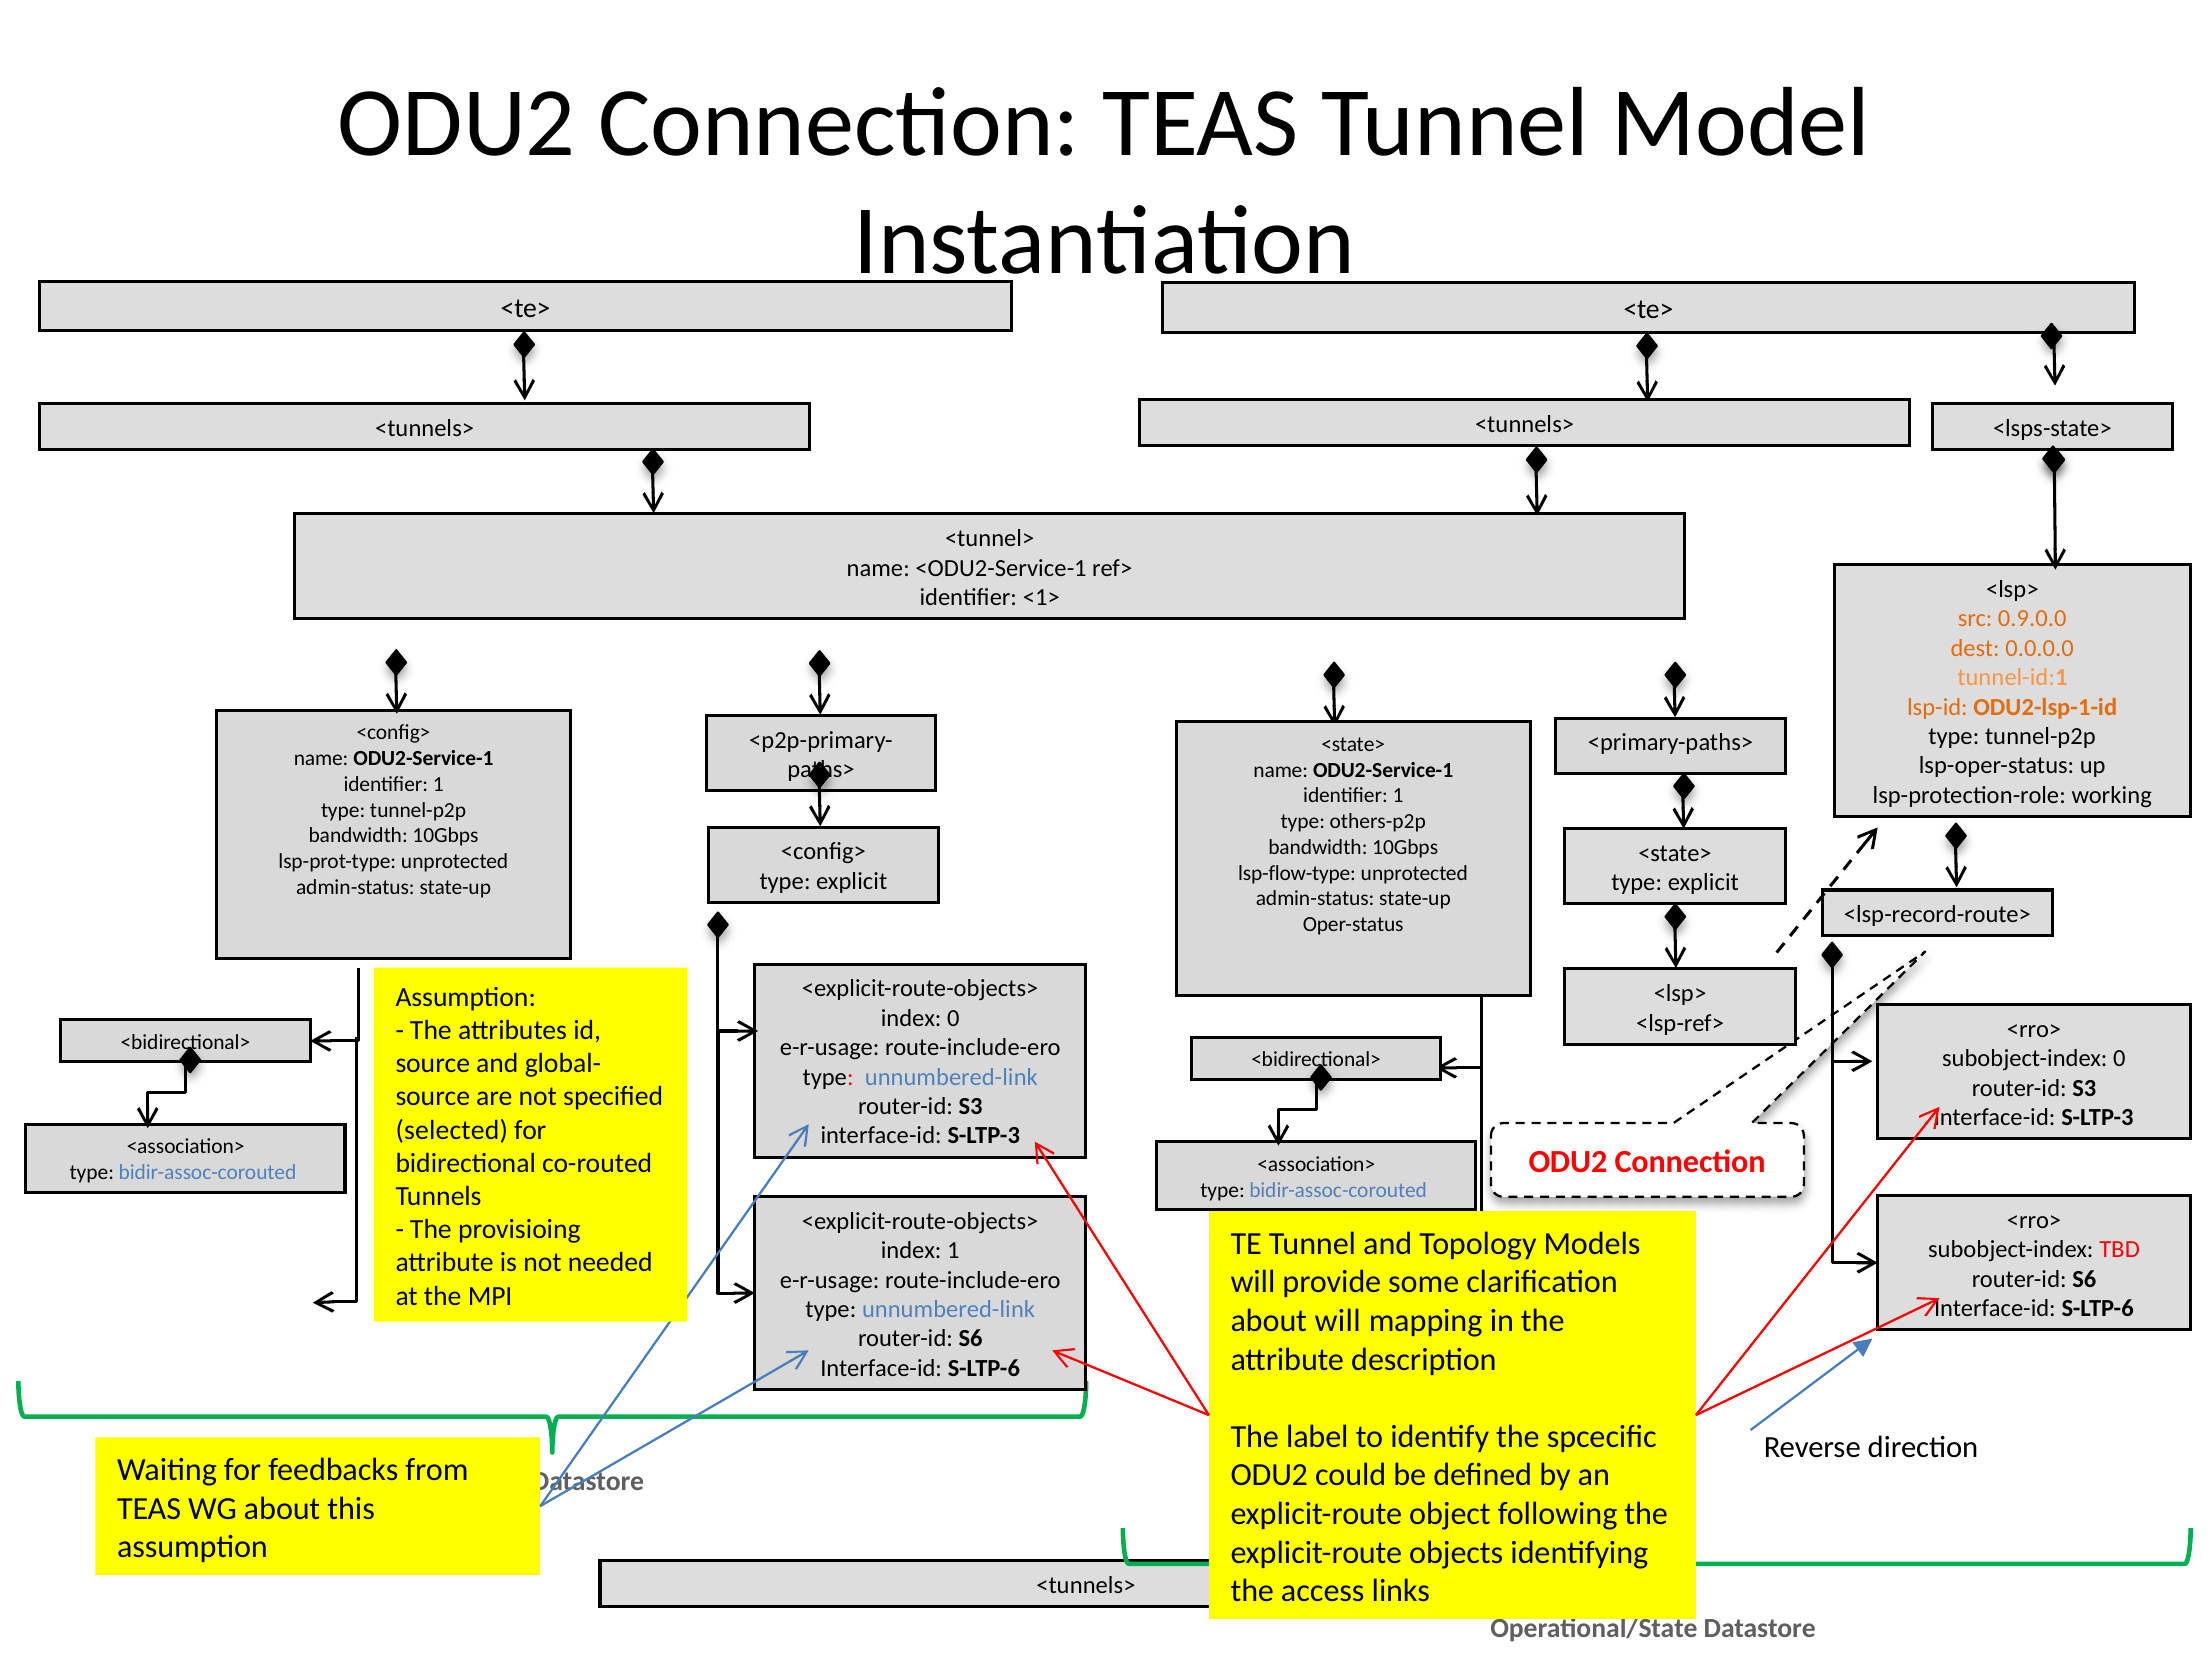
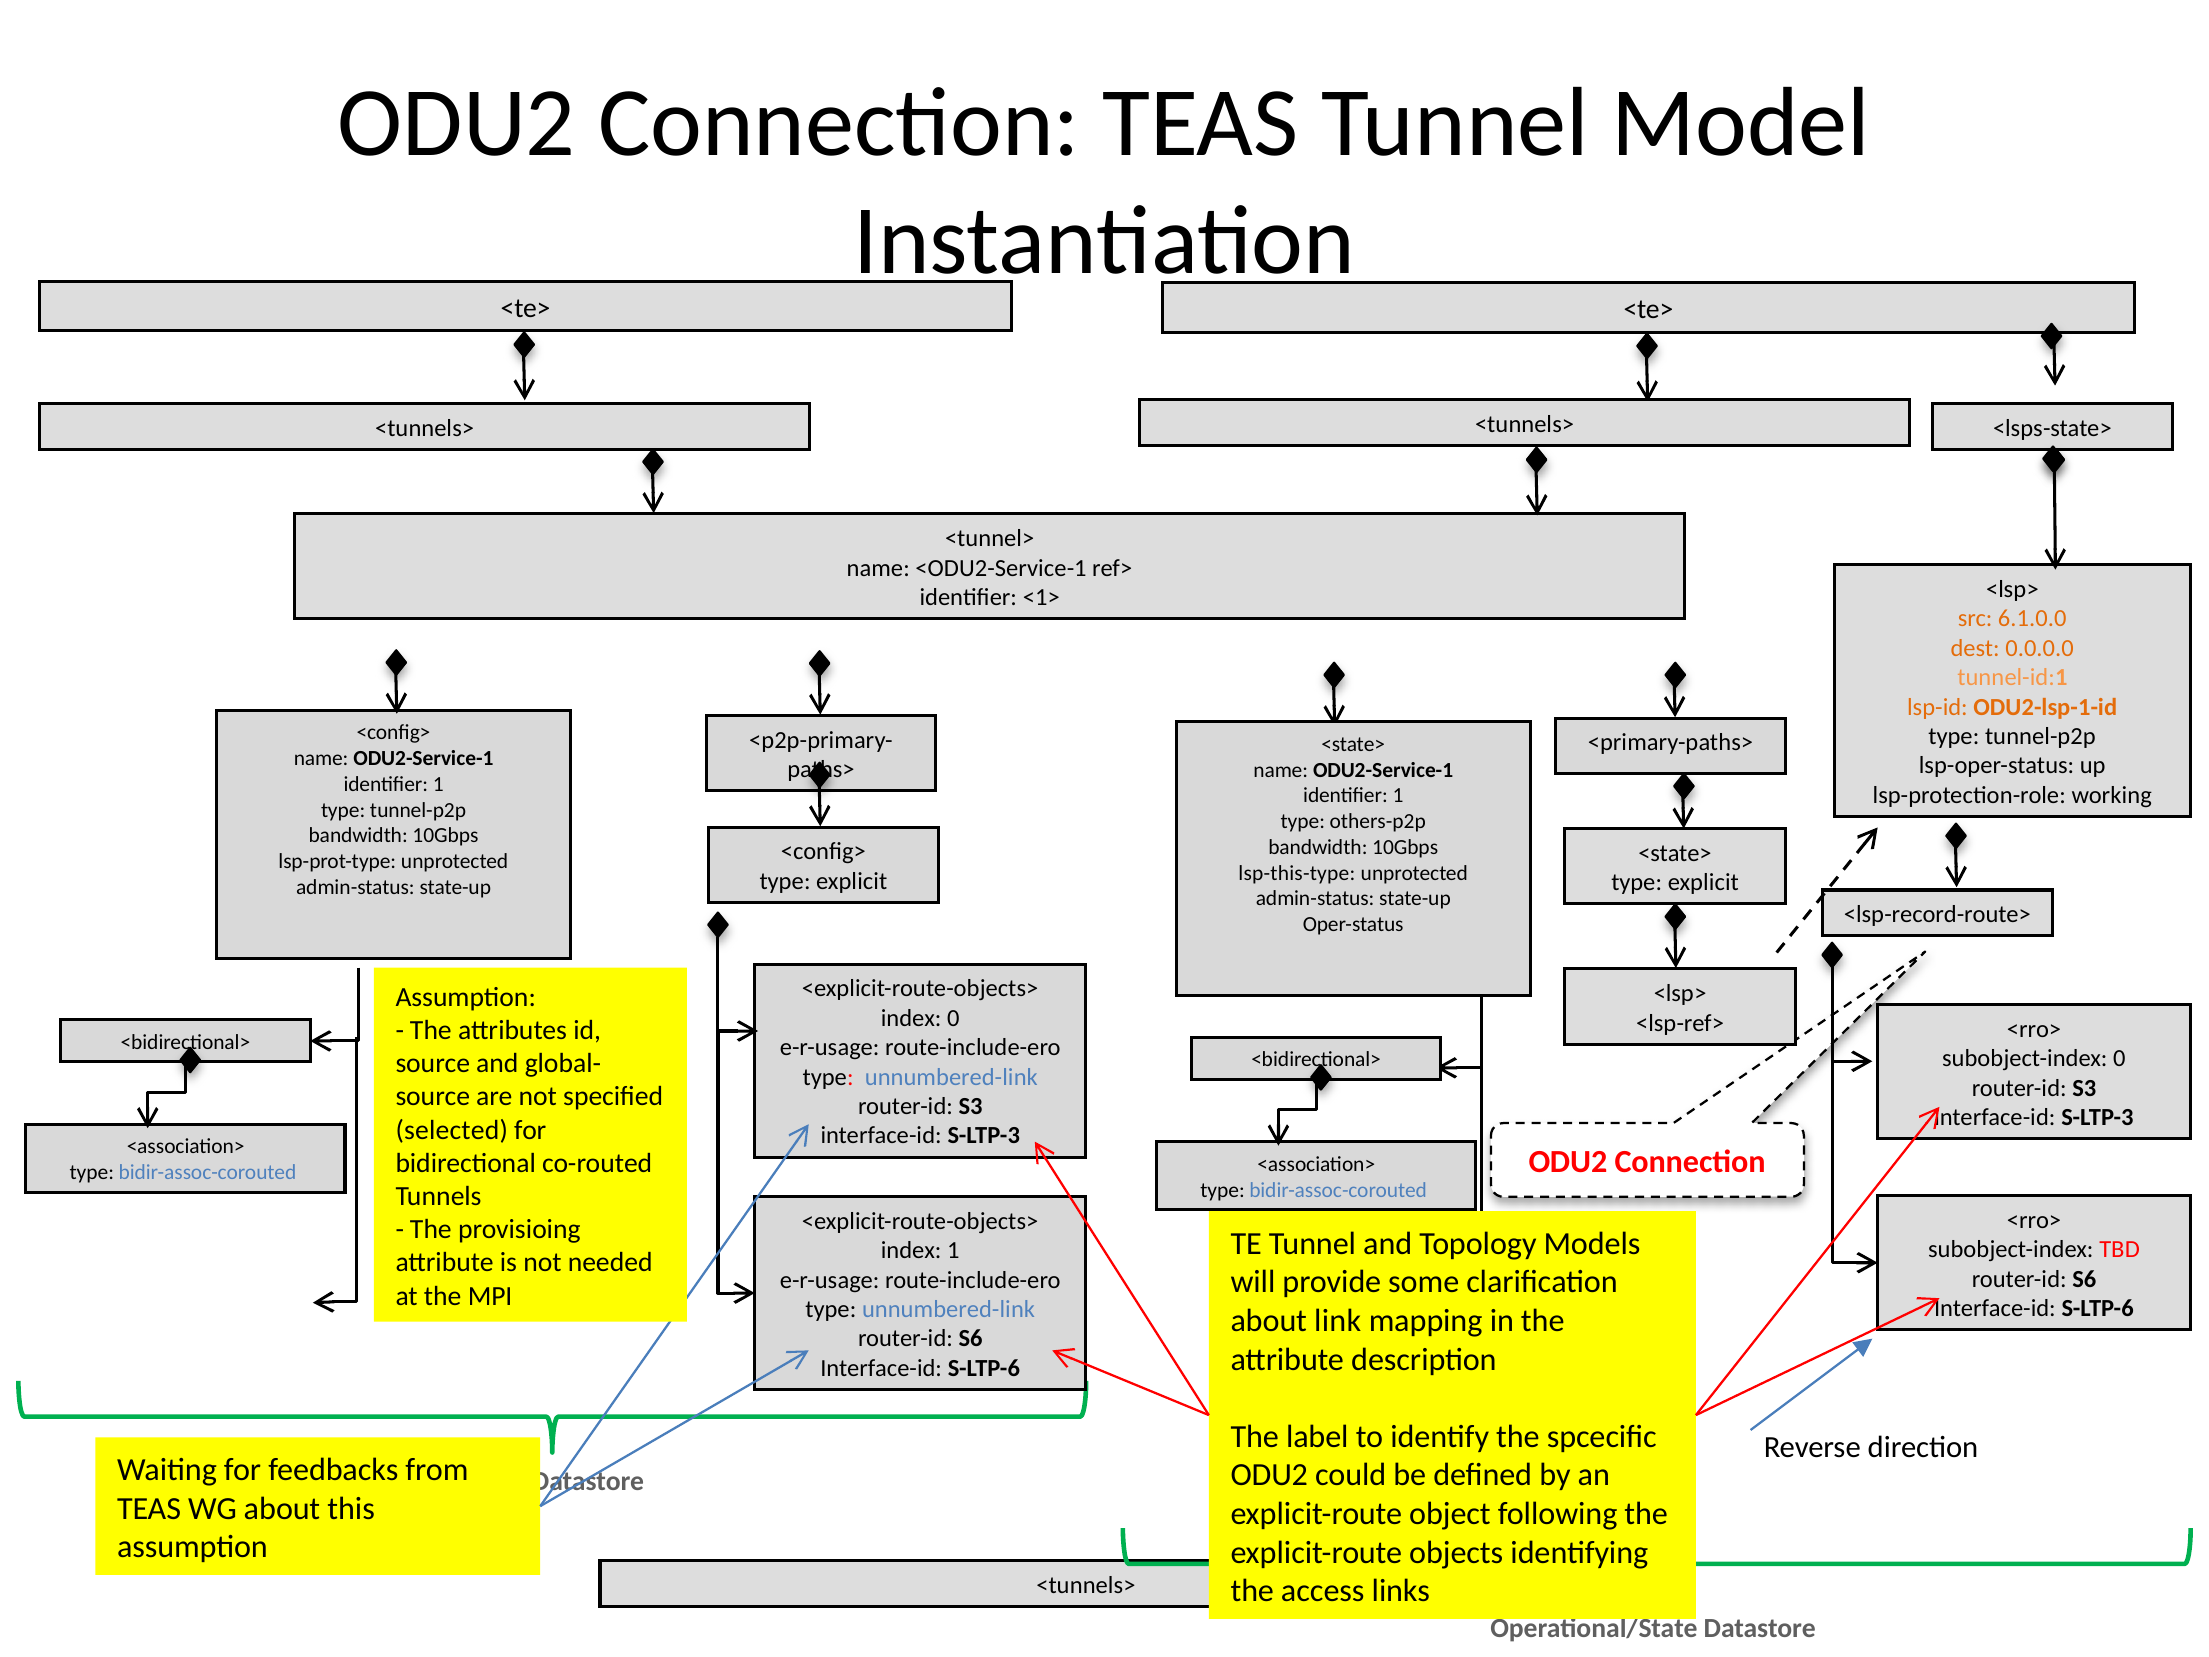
0.9.0.0: 0.9.0.0 -> 6.1.0.0 (2032, 619)
lsp-flow-type: lsp-flow-type -> lsp-this-type (1297, 873)
about will: will -> link (1338, 1321)
